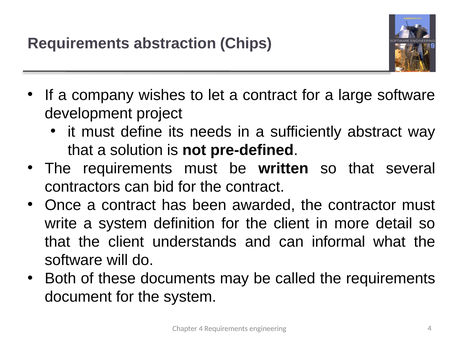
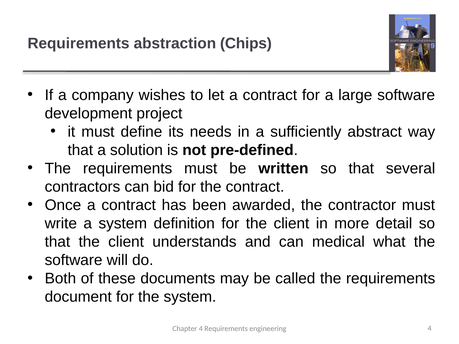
informal: informal -> medical (338, 242)
